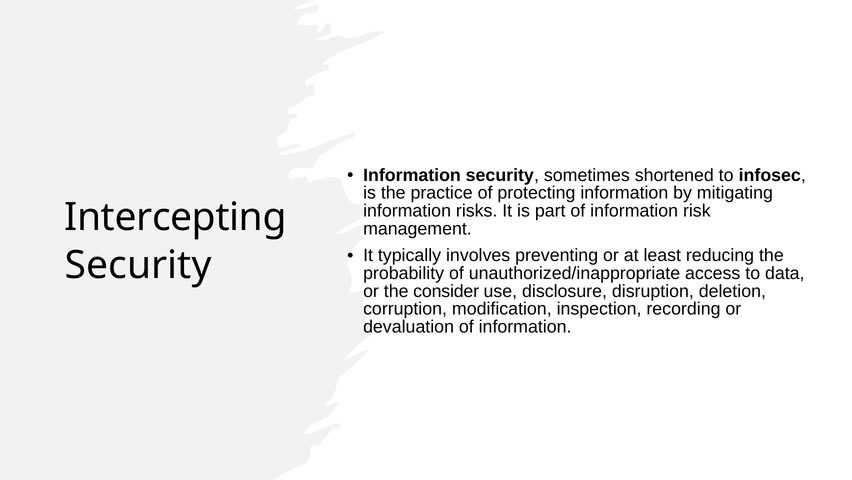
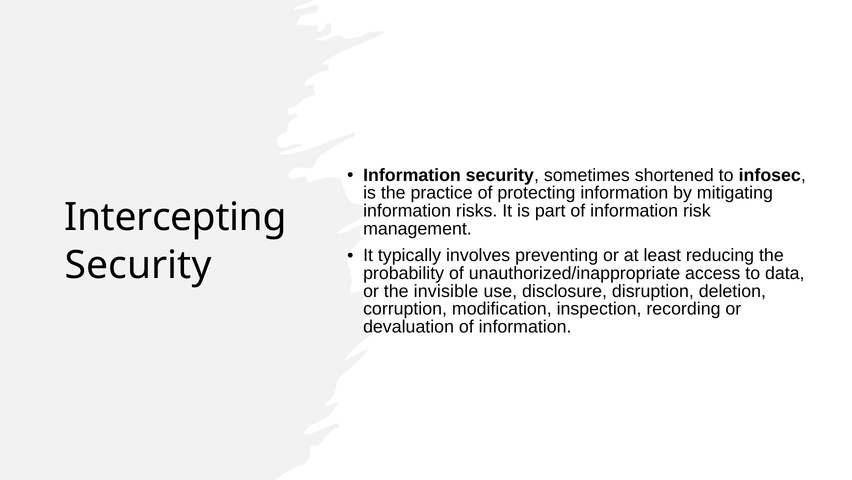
consider: consider -> invisible (446, 291)
